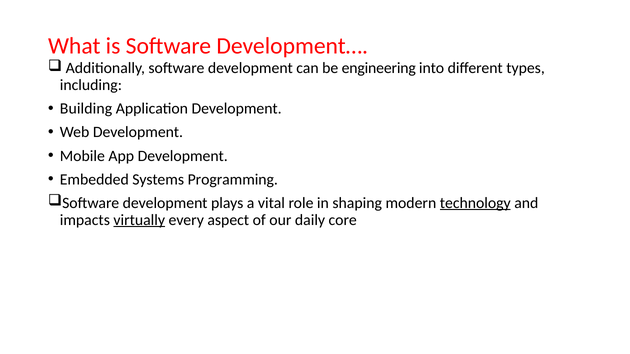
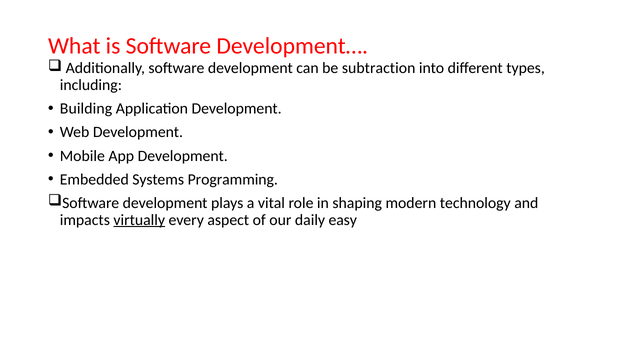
engineering: engineering -> subtraction (379, 68)
technology underline: present -> none (475, 203)
core: core -> easy (343, 220)
